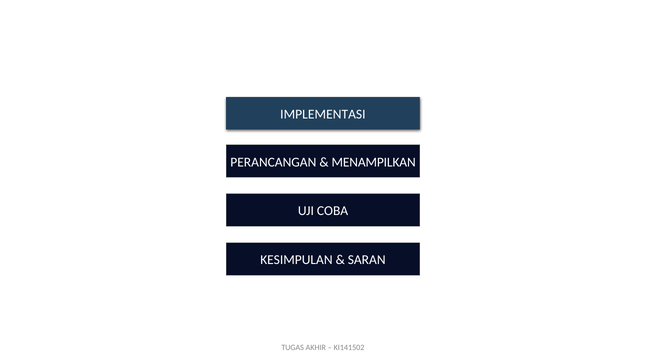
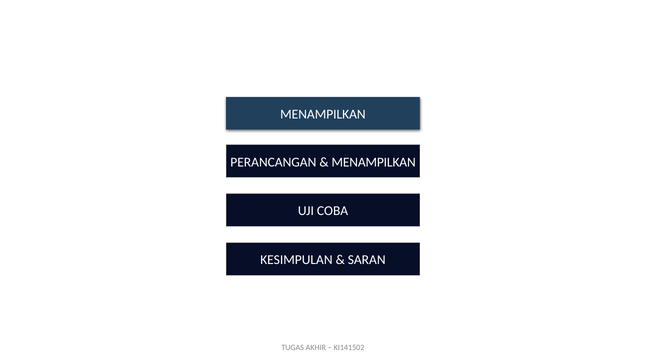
IMPLEMENTASI: IMPLEMENTASI -> MENAMPILKAN (323, 114)
